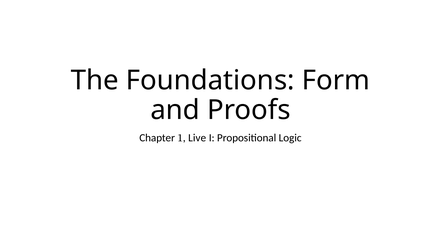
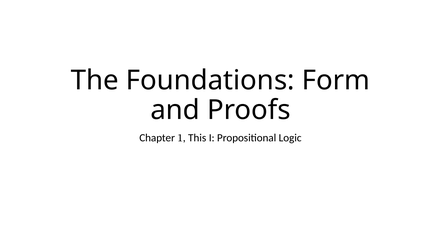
Live: Live -> This (197, 138)
